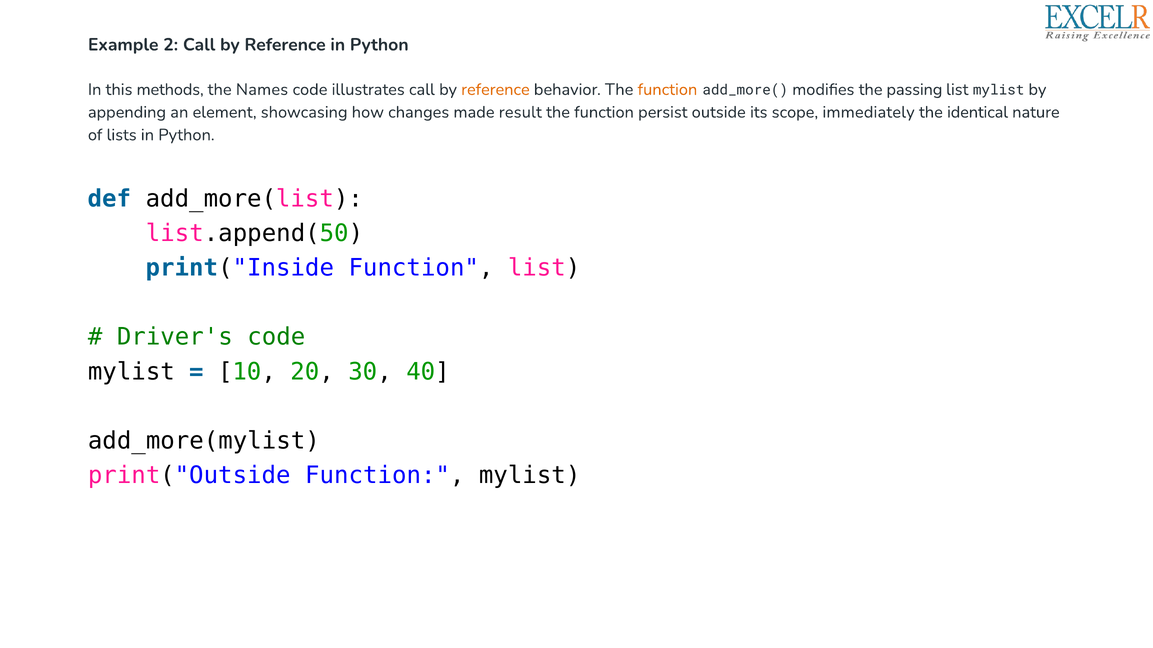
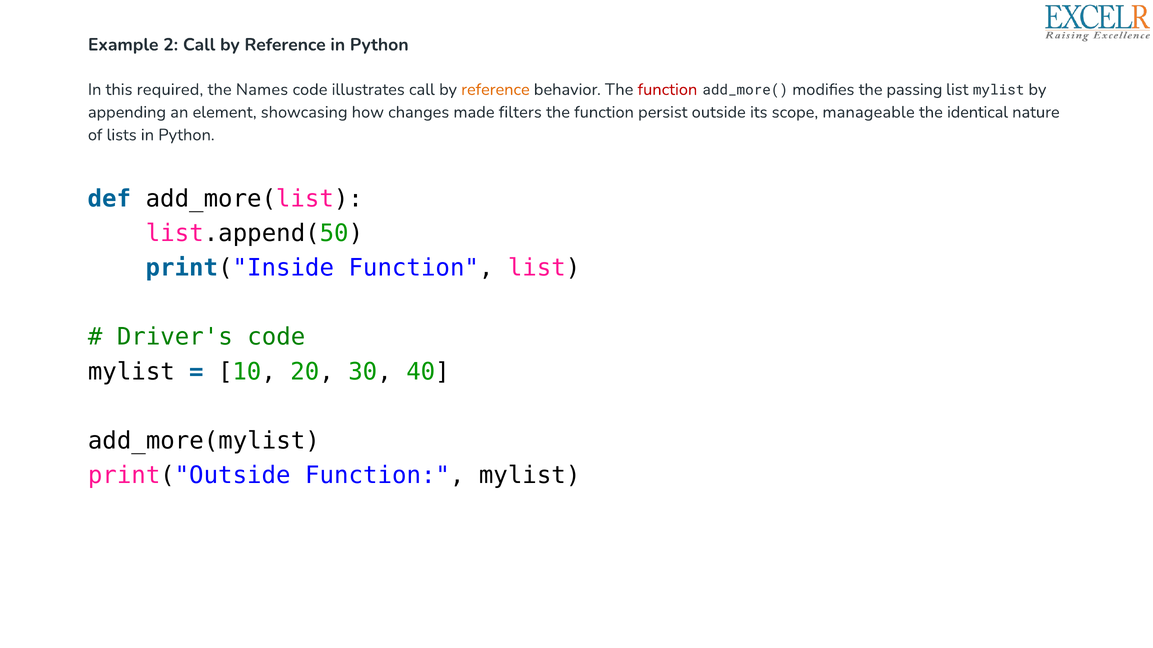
methods: methods -> required (170, 90)
function colour: orange -> red (667, 90)
result: result -> filters (520, 112)
immediately: immediately -> manageable (869, 112)
